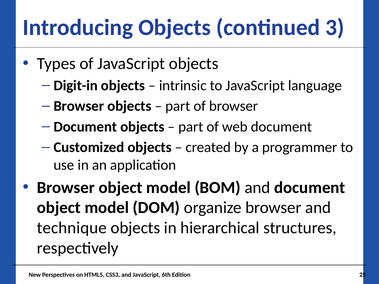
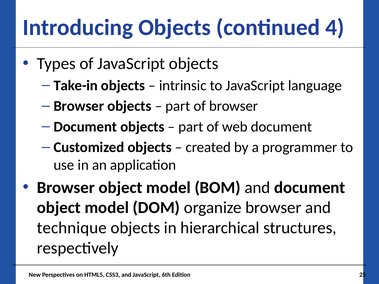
3: 3 -> 4 (335, 27)
Digit-in: Digit-in -> Take-in (76, 85)
